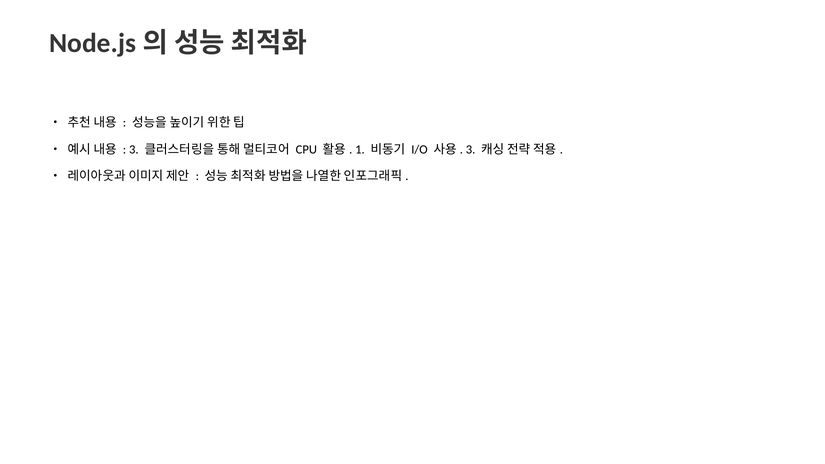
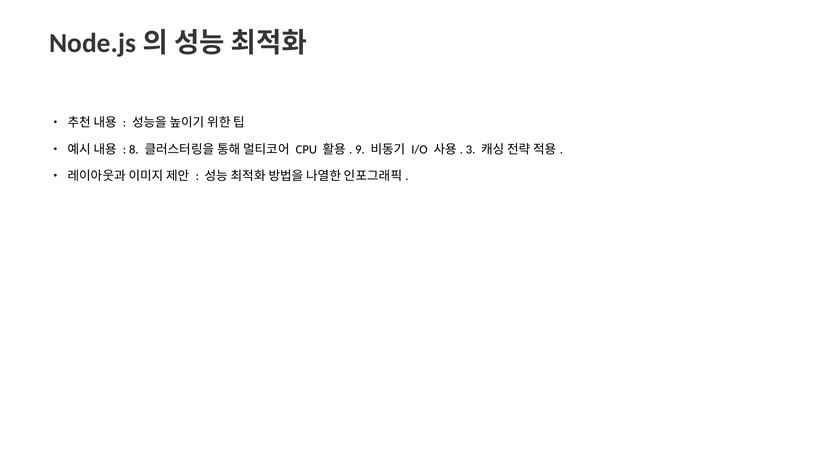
3: 3 -> 8 (134, 149)
1: 1 -> 9 (360, 149)
